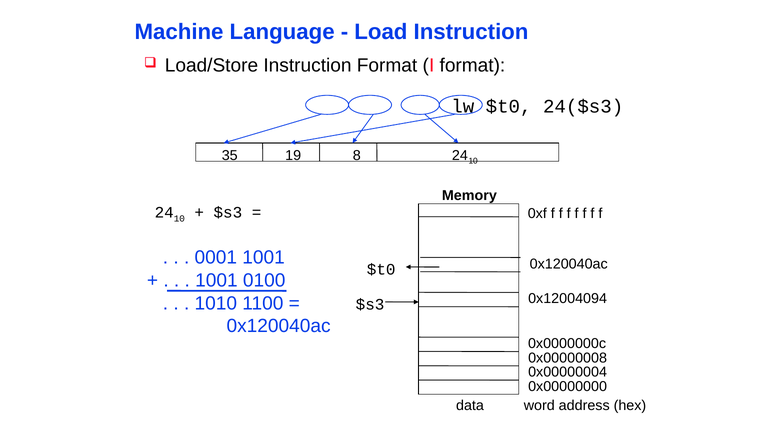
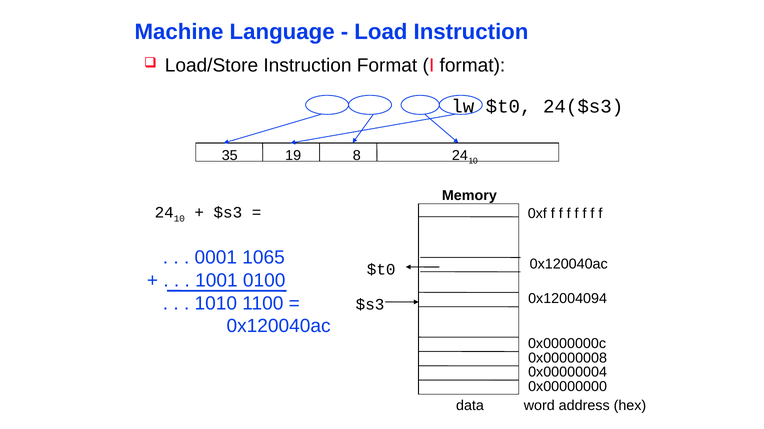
0001 1001: 1001 -> 1065 (264, 258)
